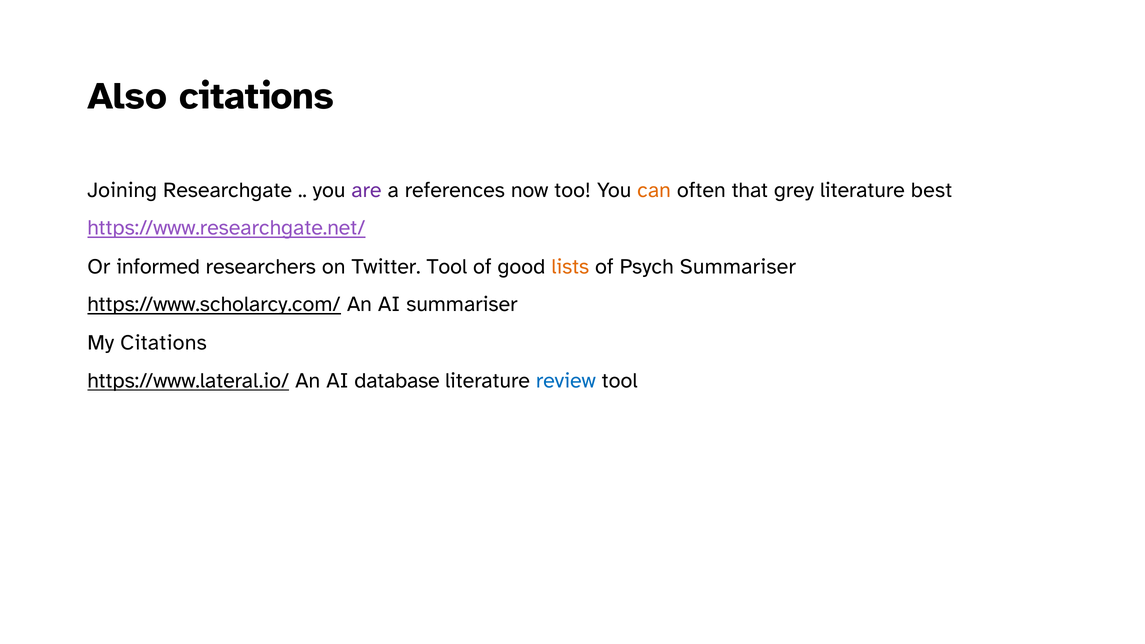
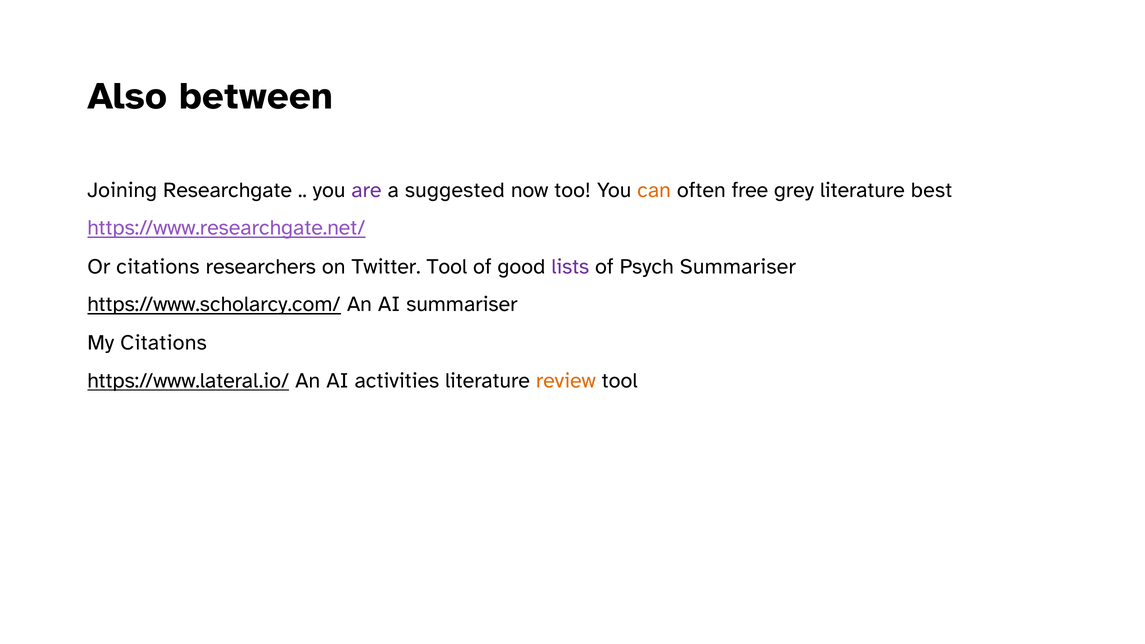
Also citations: citations -> between (256, 96)
references: references -> suggested (455, 190)
that: that -> free (750, 190)
Or informed: informed -> citations (158, 267)
lists colour: orange -> purple (570, 267)
database: database -> activities (397, 381)
review colour: blue -> orange (566, 381)
